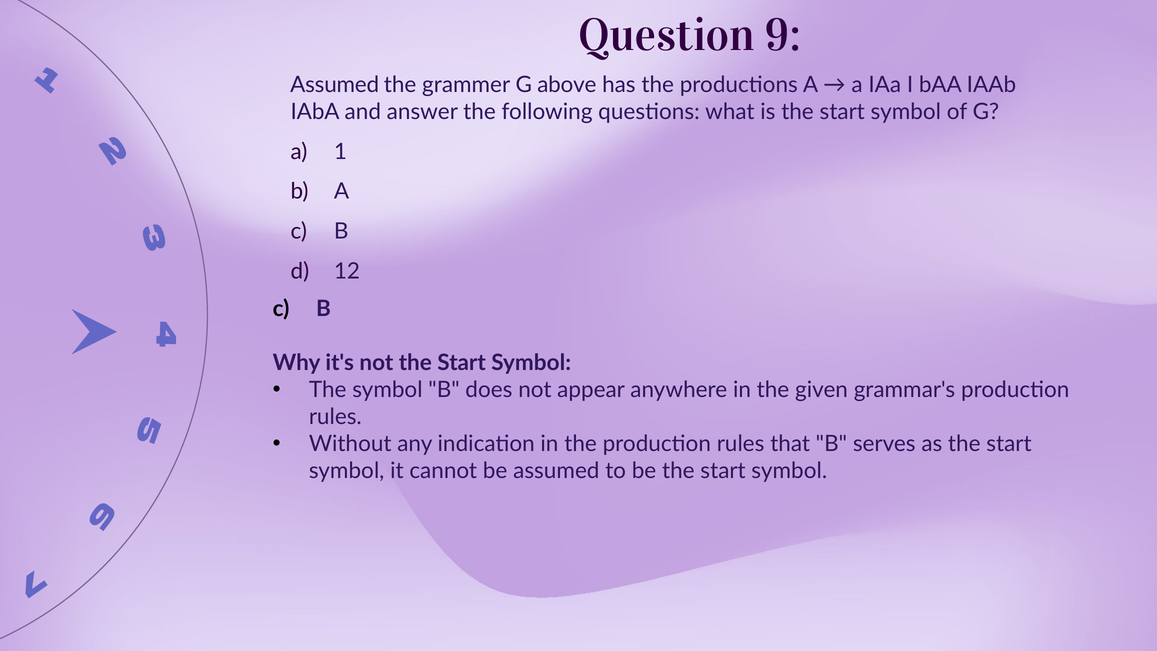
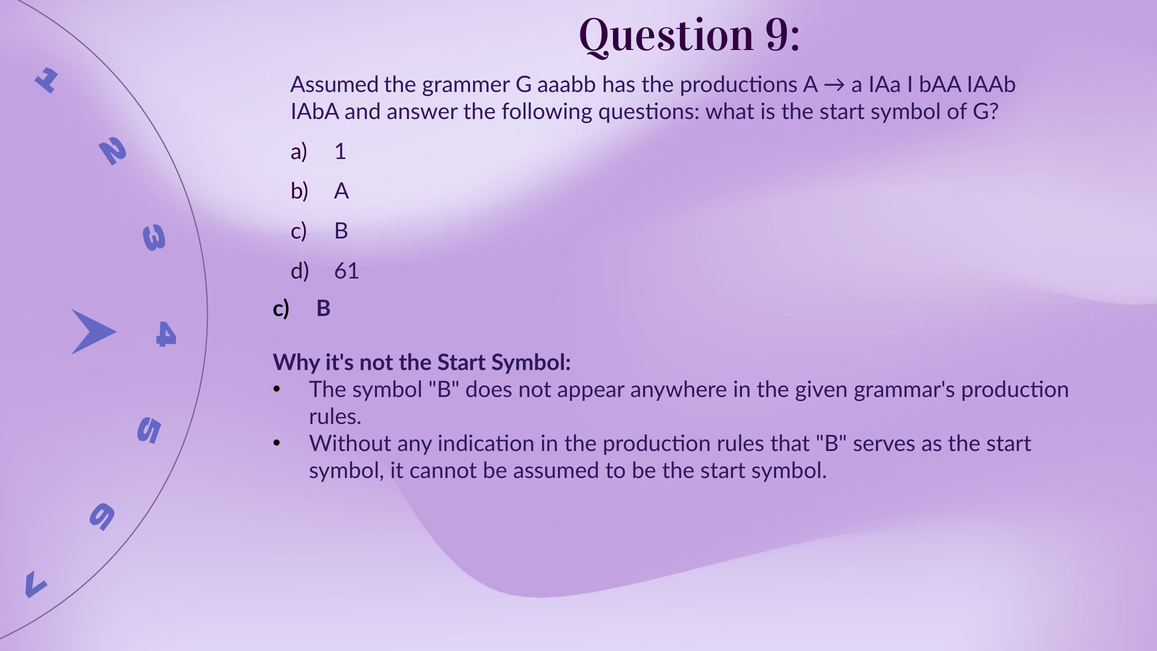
above: above -> aaabb (567, 85)
12: 12 -> 61 (347, 271)
